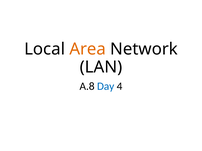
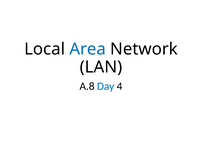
Area colour: orange -> blue (88, 49)
